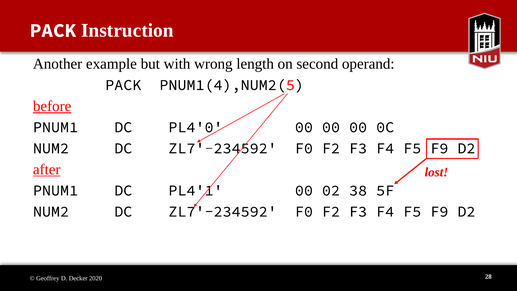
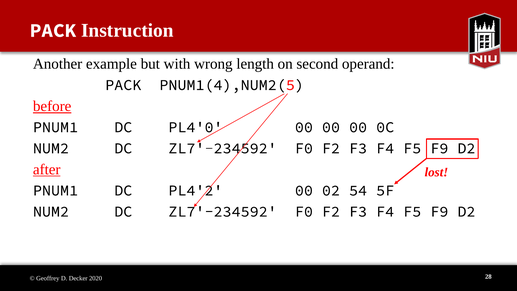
PL4'1: PL4'1 -> PL4'2 (196, 190)
38: 38 -> 54 (358, 190)
